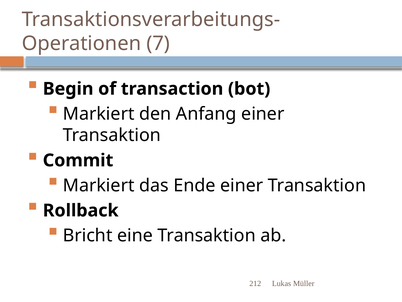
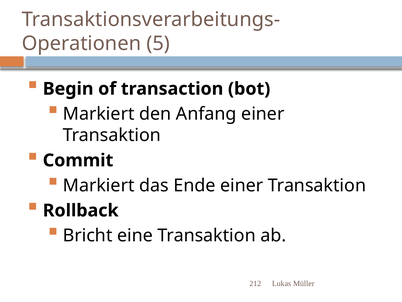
7: 7 -> 5 (158, 44)
